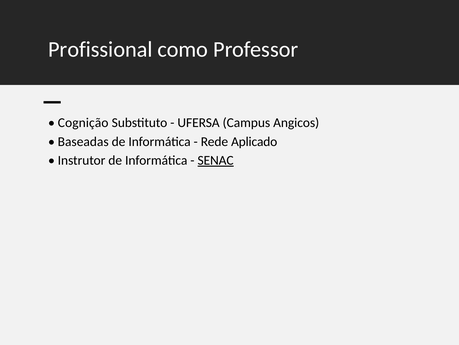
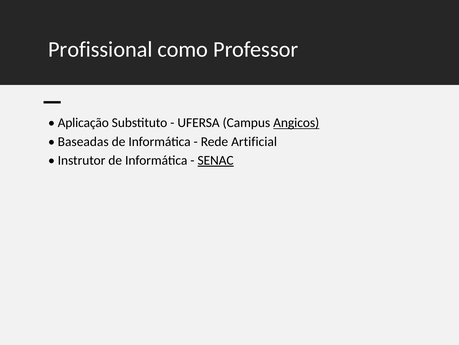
Cognição: Cognição -> Aplicação (83, 123)
Angicos underline: none -> present (296, 123)
Aplicado: Aplicado -> Artificial (254, 141)
